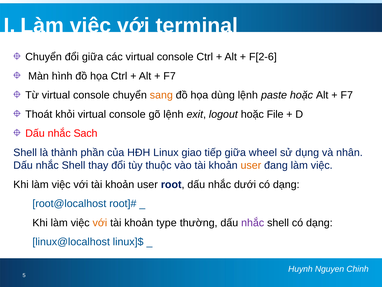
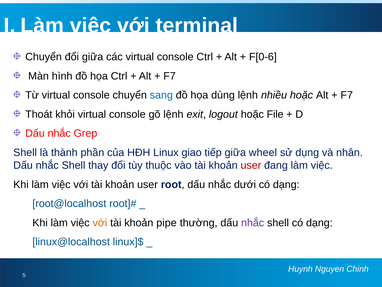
F[2-6: F[2-6 -> F[0-6 (263, 57)
sang colour: orange -> blue (161, 95)
paste: paste -> nhiều (274, 95)
Sach: Sach -> Grep (85, 133)
user colour: orange -> red (251, 165)
type: type -> pipe (167, 222)
